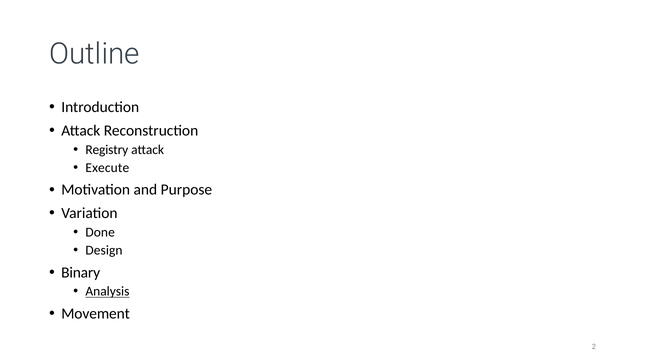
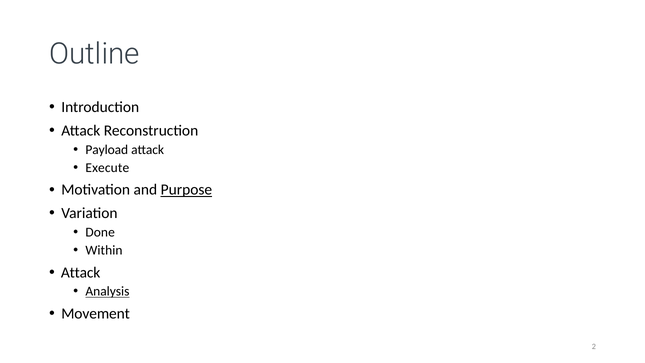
Registry: Registry -> Payload (107, 150)
Purpose underline: none -> present (186, 190)
Design: Design -> Within (104, 250)
Binary: Binary -> Attack (81, 272)
